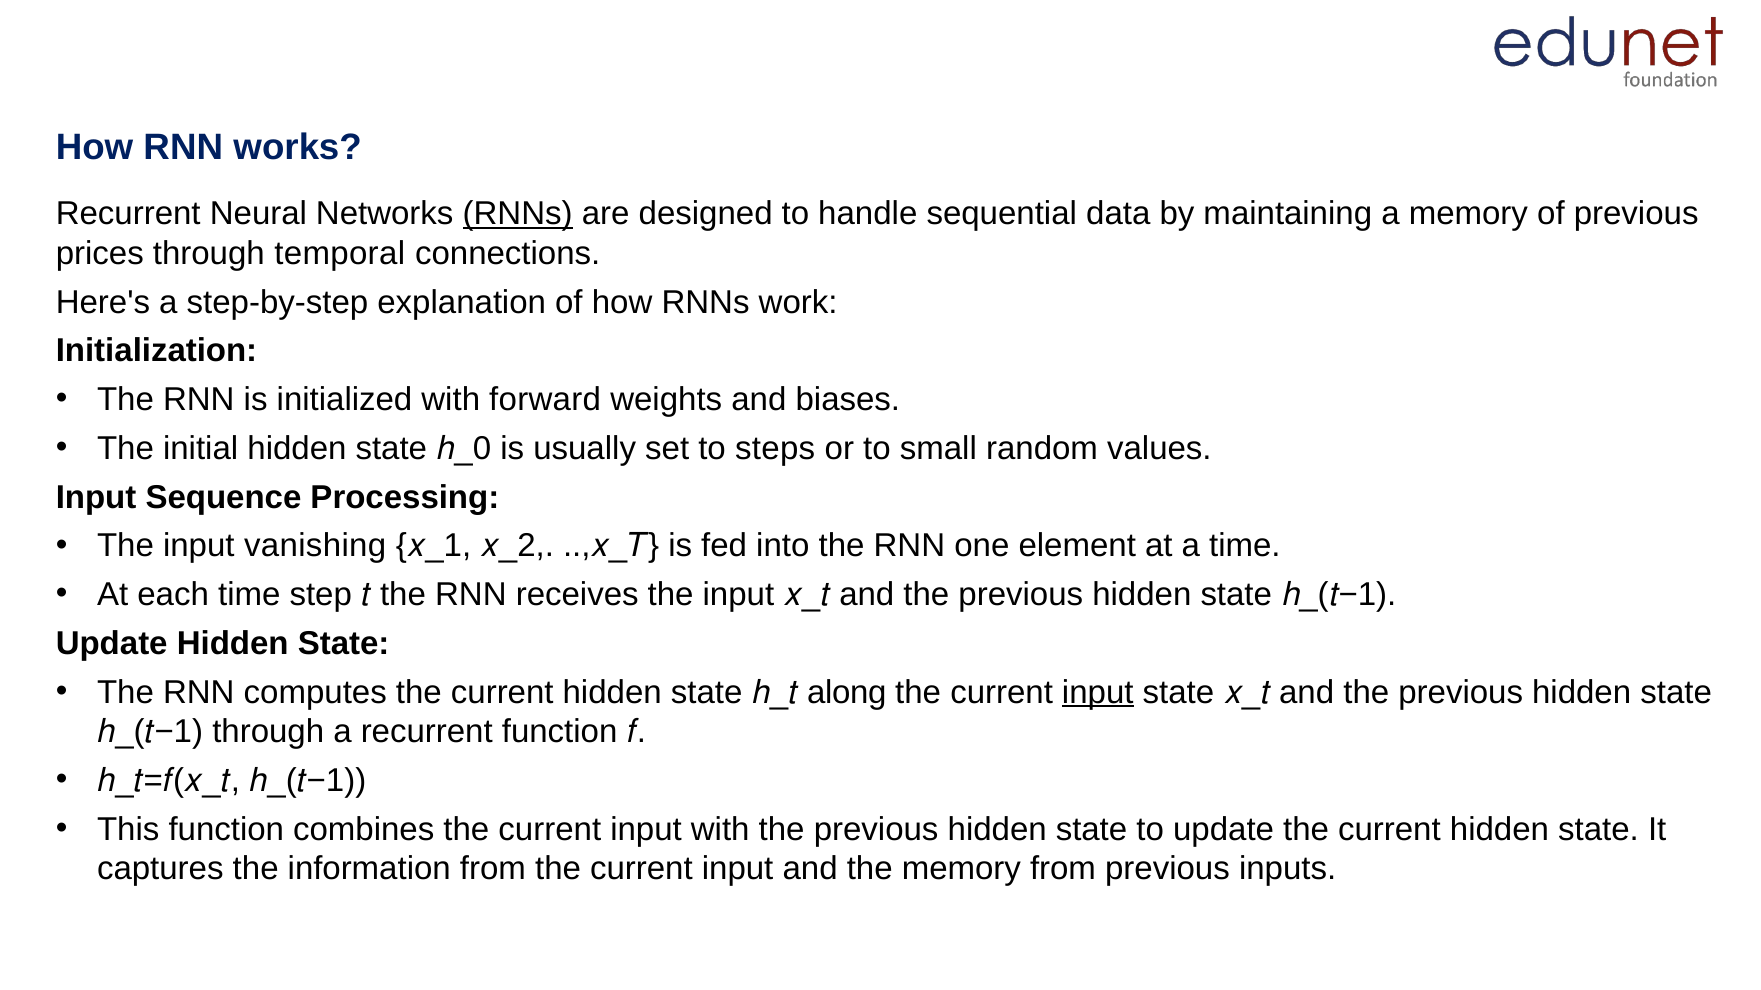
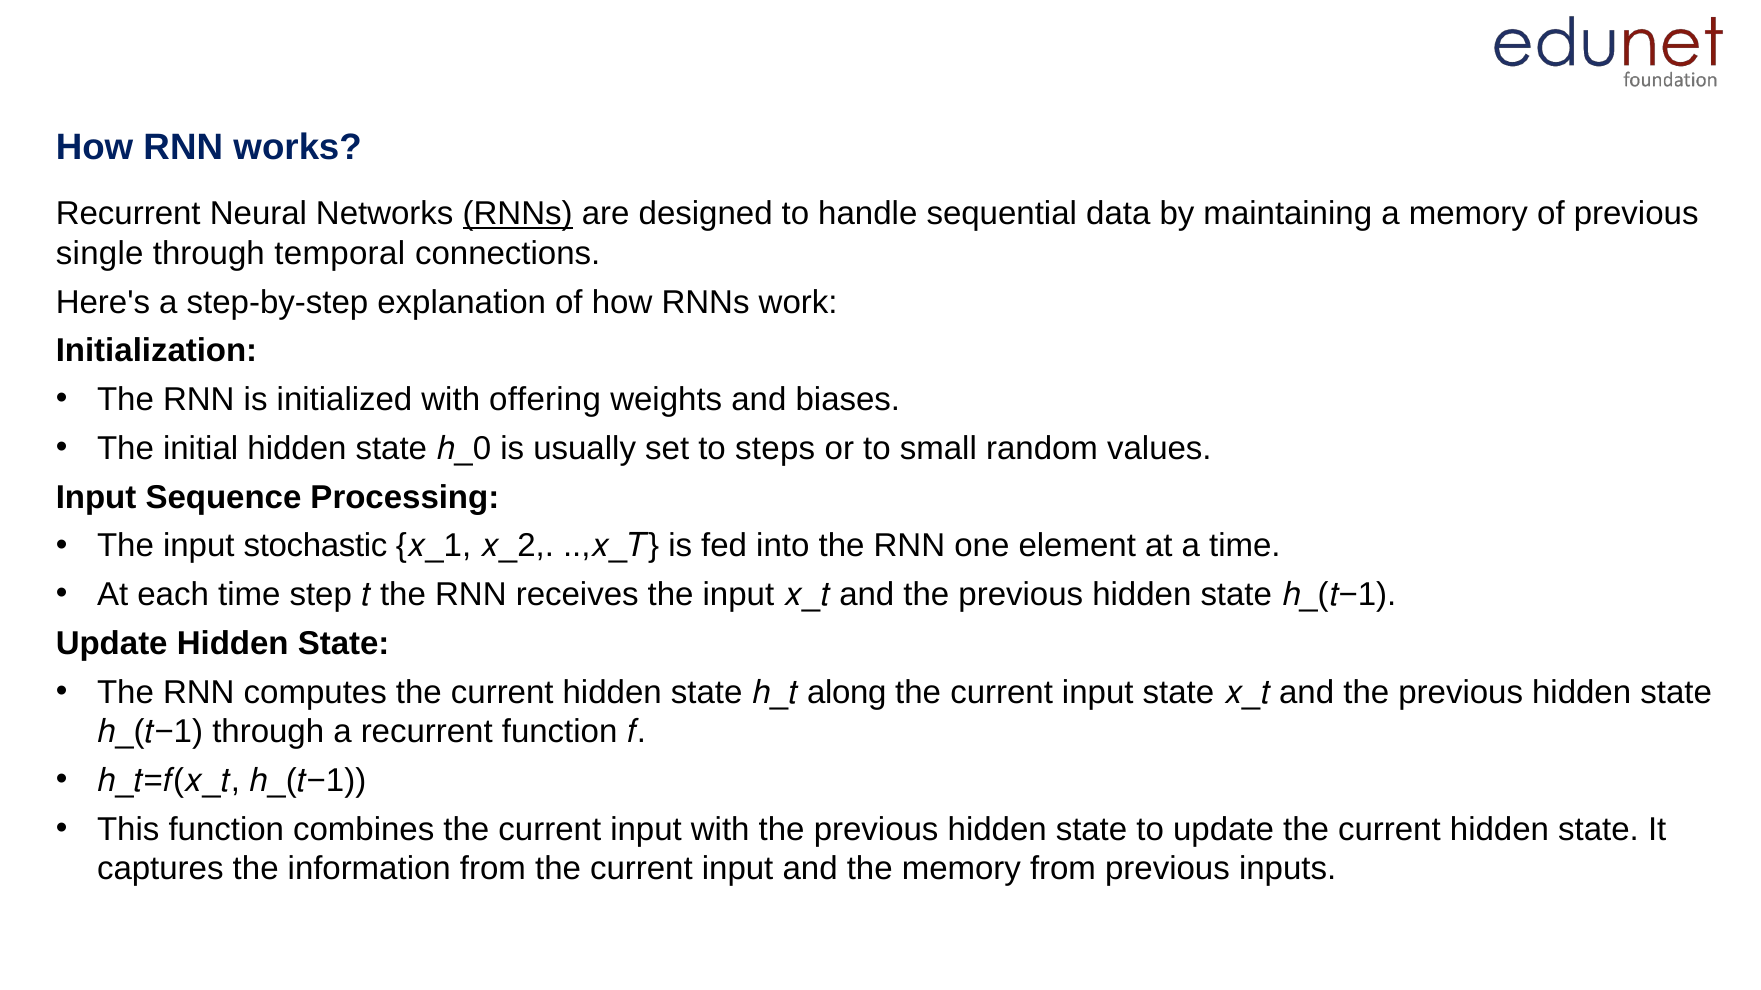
prices: prices -> single (100, 254)
forward: forward -> offering (545, 400)
vanishing: vanishing -> stochastic (315, 546)
input underline: present -> none (1098, 693)
